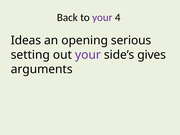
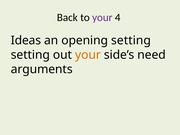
opening serious: serious -> setting (131, 40)
your colour: purple -> orange (88, 55)
gives: gives -> need (152, 55)
